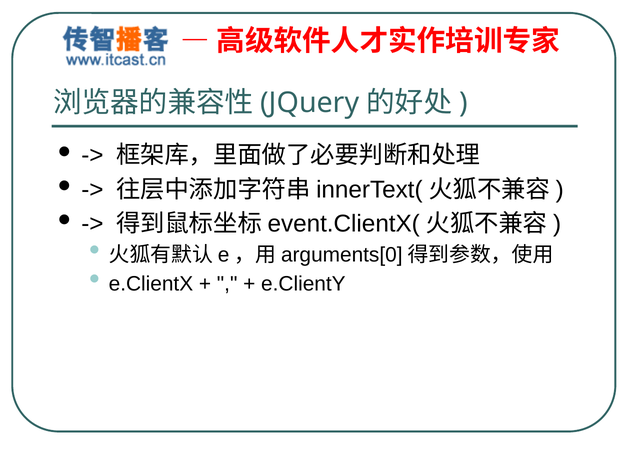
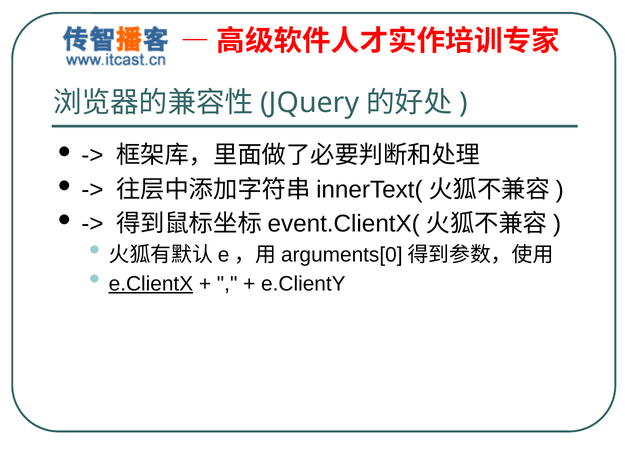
e.ClientX underline: none -> present (151, 284)
